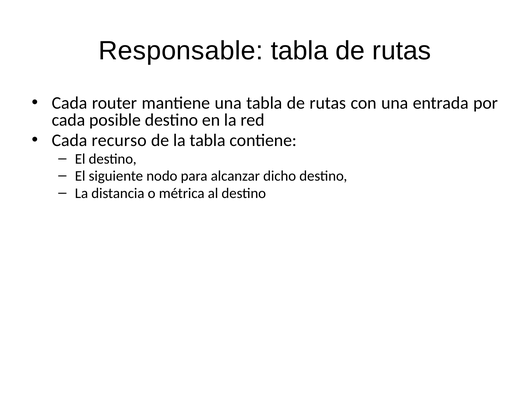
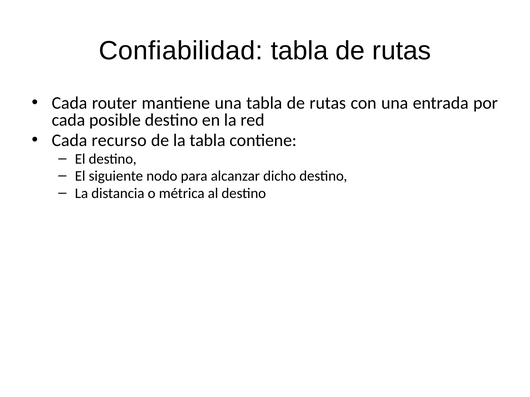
Responsable: Responsable -> Confiabilidad (181, 51)
